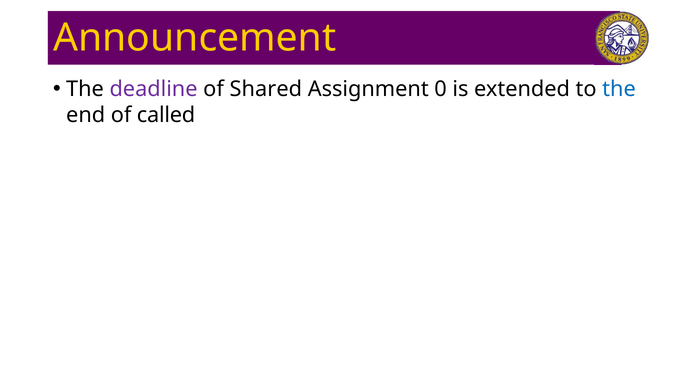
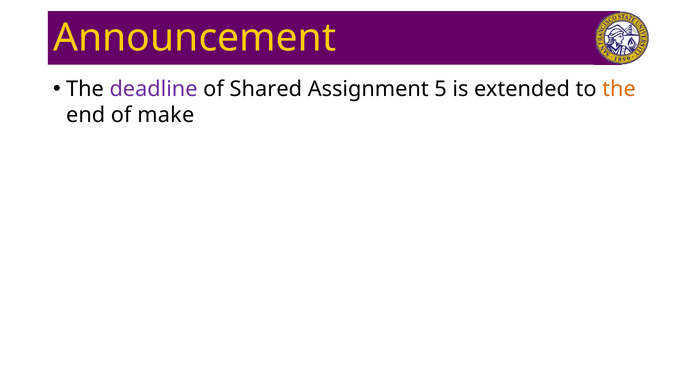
0: 0 -> 5 (441, 89)
the colour: blue -> orange (619, 89)
called: called -> make (166, 115)
